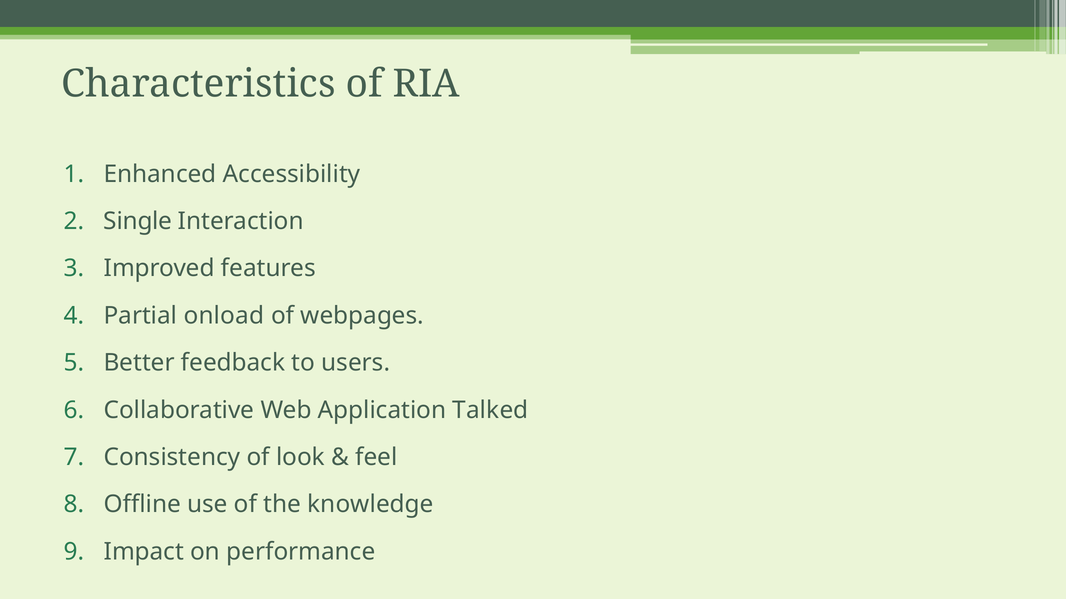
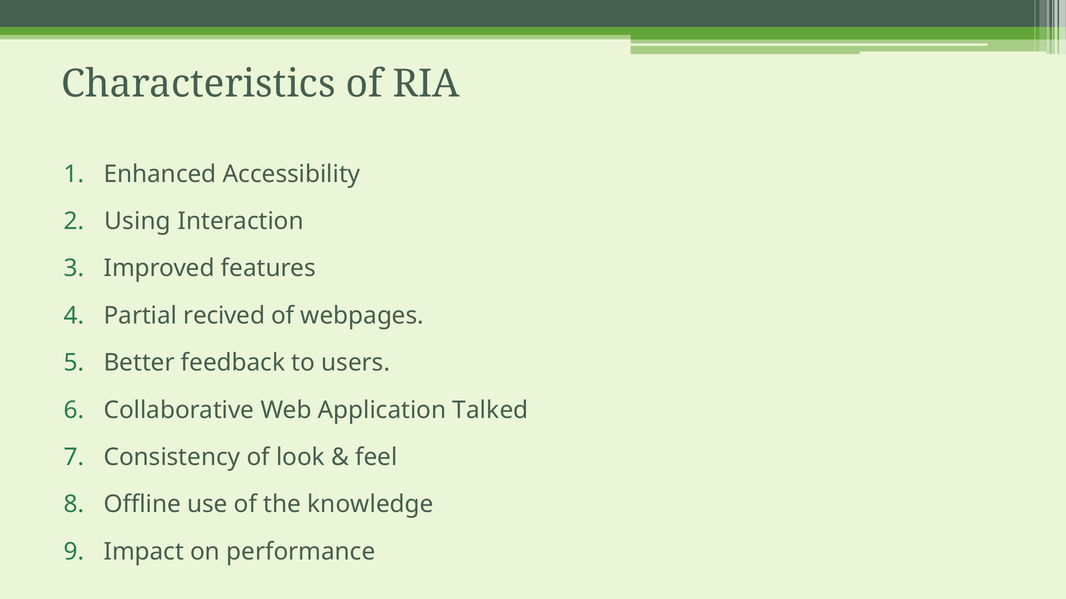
Single: Single -> Using (138, 221)
onload: onload -> recived (224, 316)
